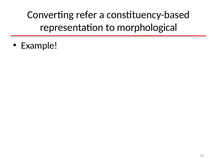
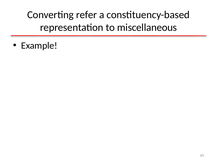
morphological: morphological -> miscellaneous (147, 27)
